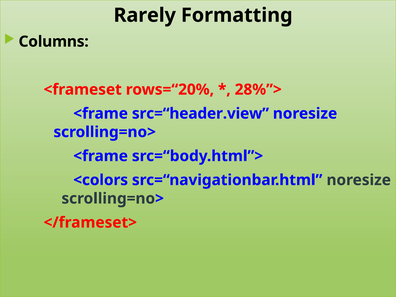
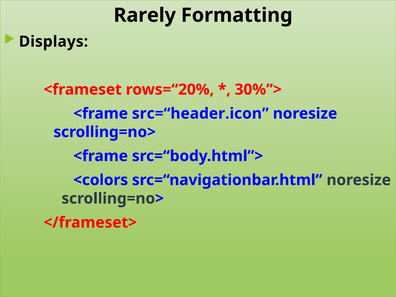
Columns: Columns -> Displays (53, 42)
28%”>: 28%”> -> 30%”> (258, 90)
src=“header.view: src=“header.view -> src=“header.icon (200, 114)
